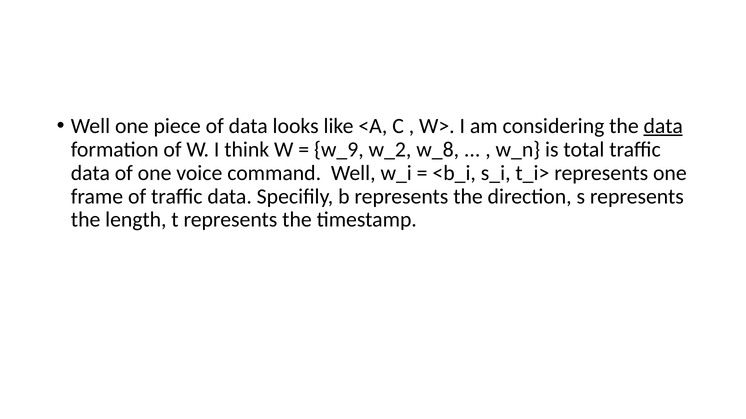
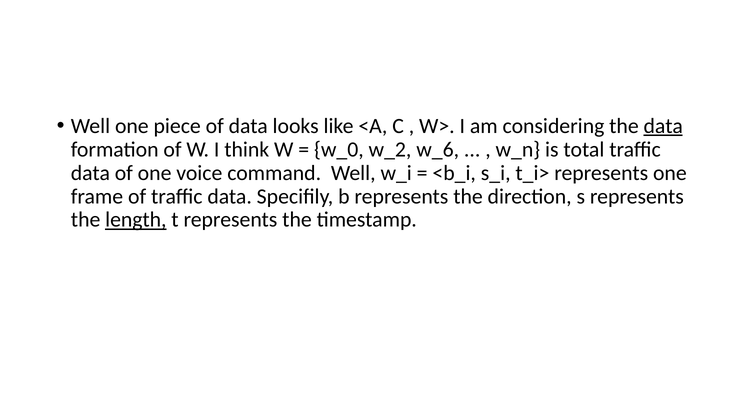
w_9: w_9 -> w_0 (339, 150)
w_8: w_8 -> w_6 (438, 150)
length underline: none -> present (136, 220)
